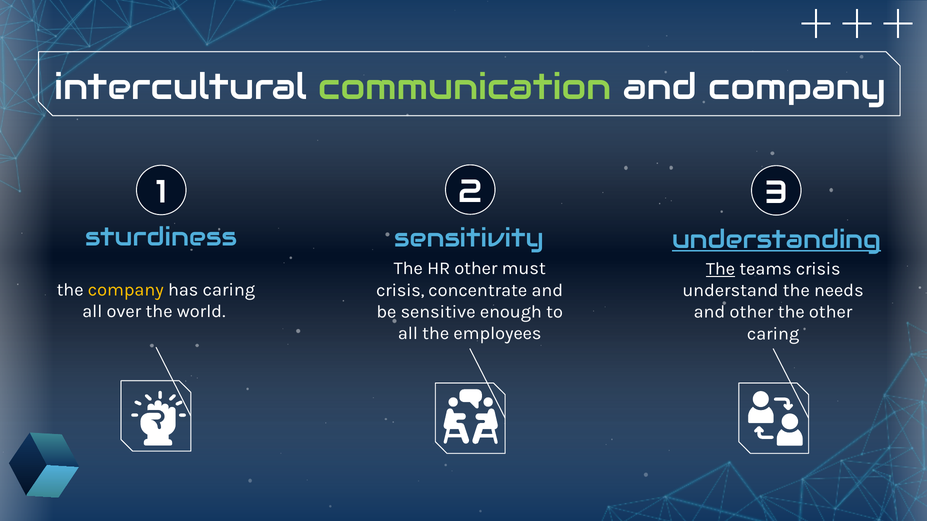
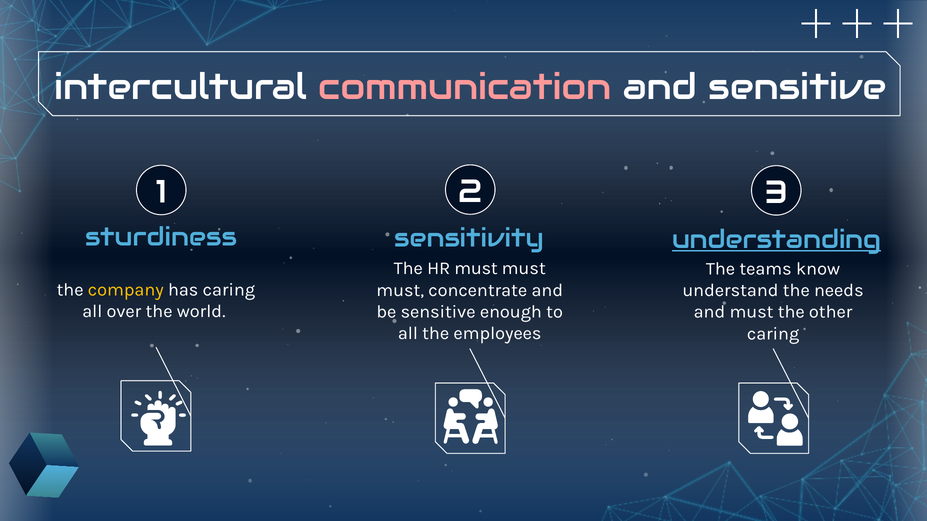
communication colour: light green -> pink (465, 87)
and company: company -> sensitive (797, 87)
HR other: other -> must (476, 269)
The underline: present -> none (720, 269)
teams crisis: crisis -> know (818, 269)
crisis: crisis -> must (400, 290)
and other: other -> must (751, 312)
